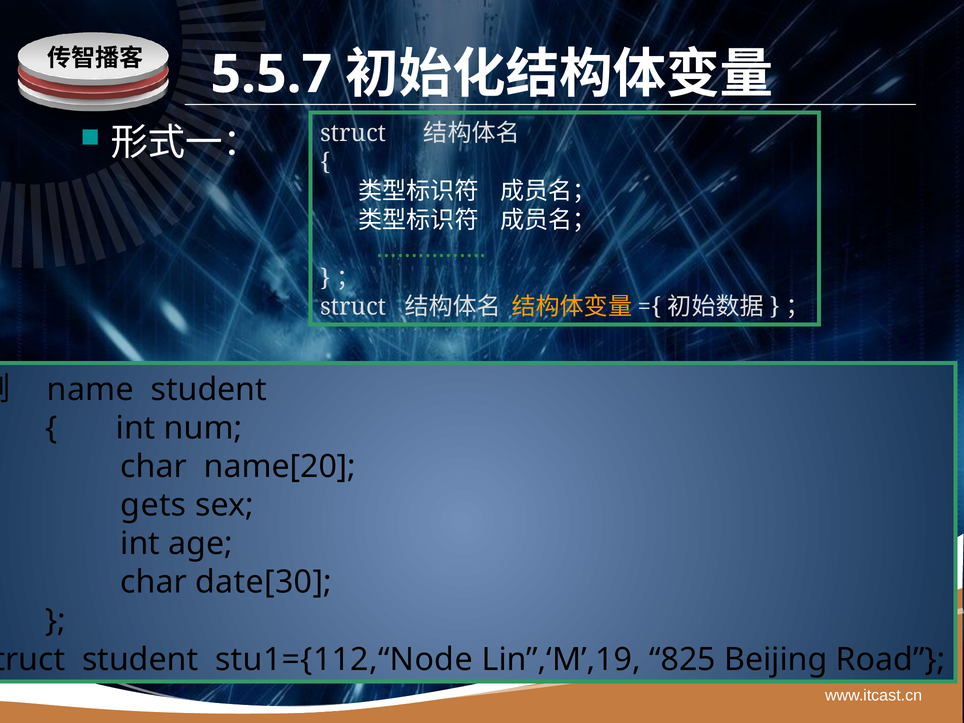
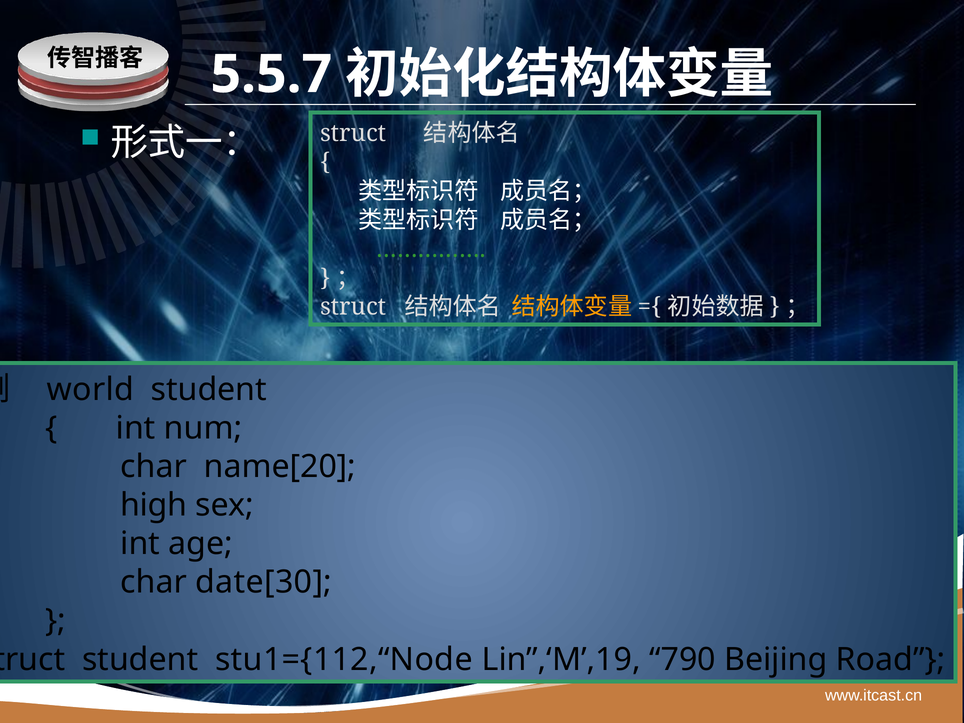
name: name -> world (90, 390)
gets: gets -> high (154, 505)
825: 825 -> 790 (682, 659)
